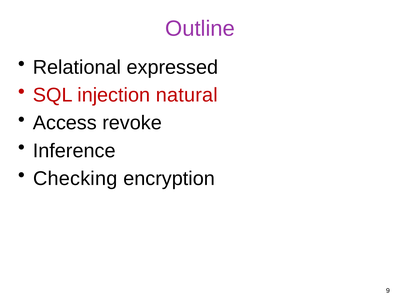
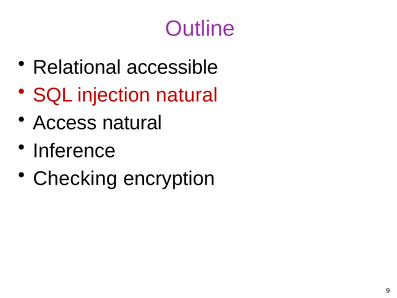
expressed: expressed -> accessible (172, 67)
Access revoke: revoke -> natural (132, 123)
